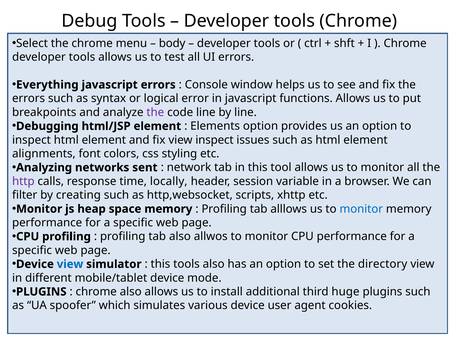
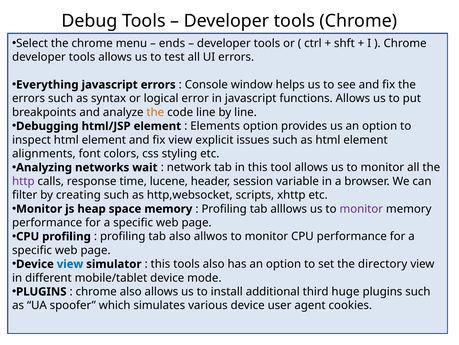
body: body -> ends (172, 43)
the colour: purple -> orange (155, 112)
view inspect: inspect -> explicit (214, 140)
sent: sent -> wait (145, 167)
locally: locally -> lucene (169, 181)
monitor colour: blue -> purple (361, 208)
